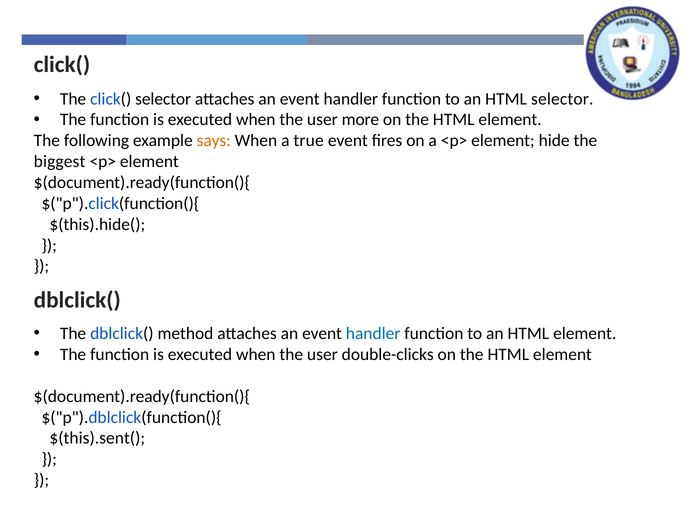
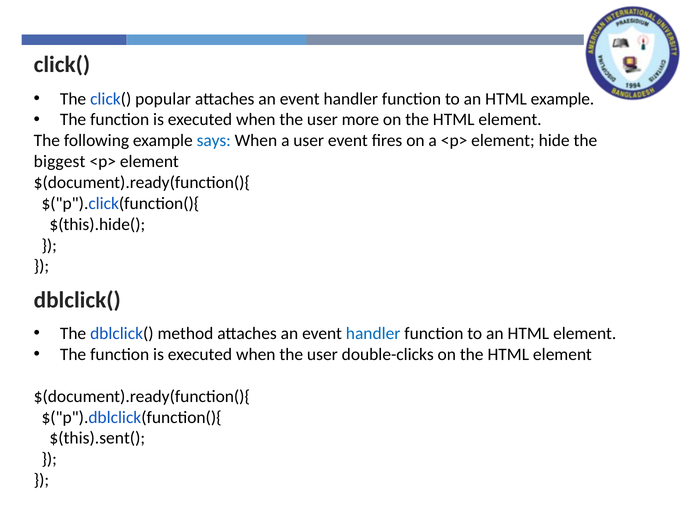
click( selector: selector -> popular (163, 99)
HTML selector: selector -> example (562, 99)
says colour: orange -> blue (214, 141)
a true: true -> user (309, 141)
